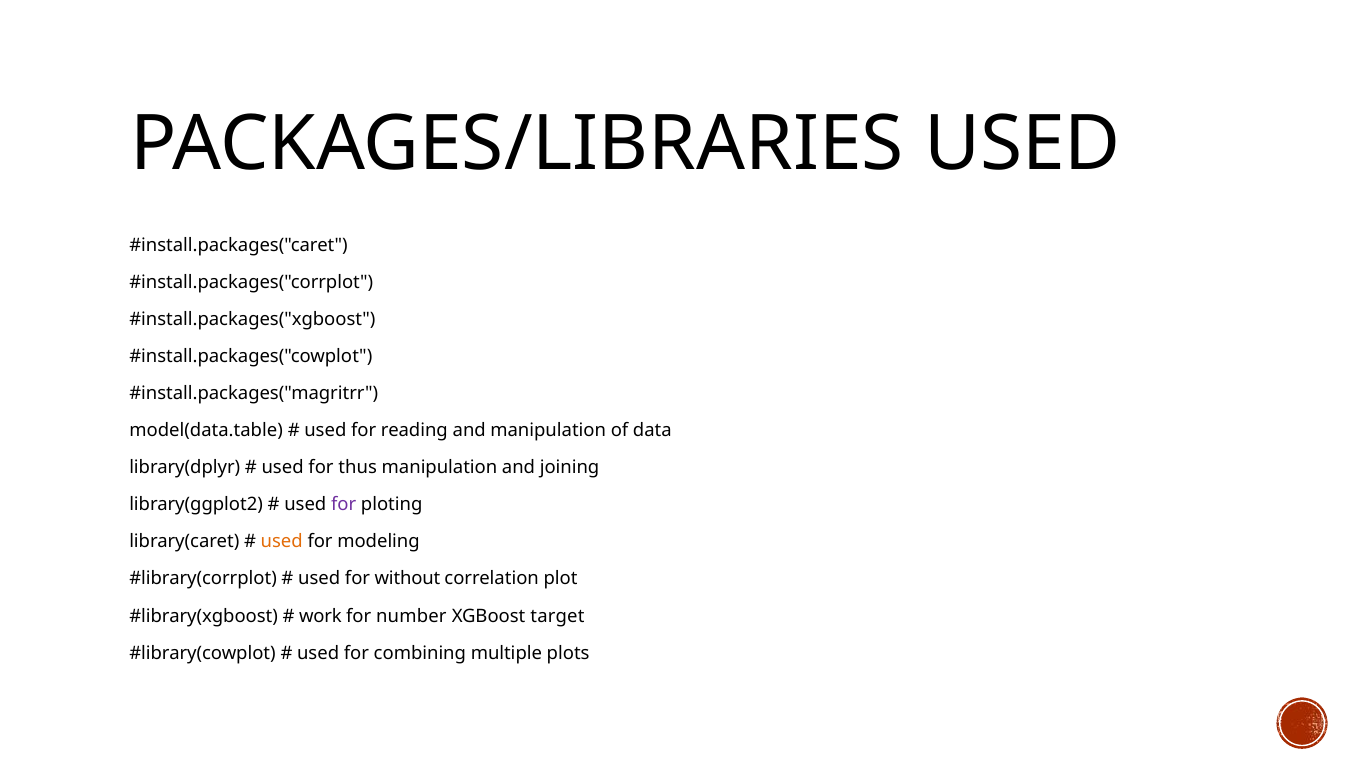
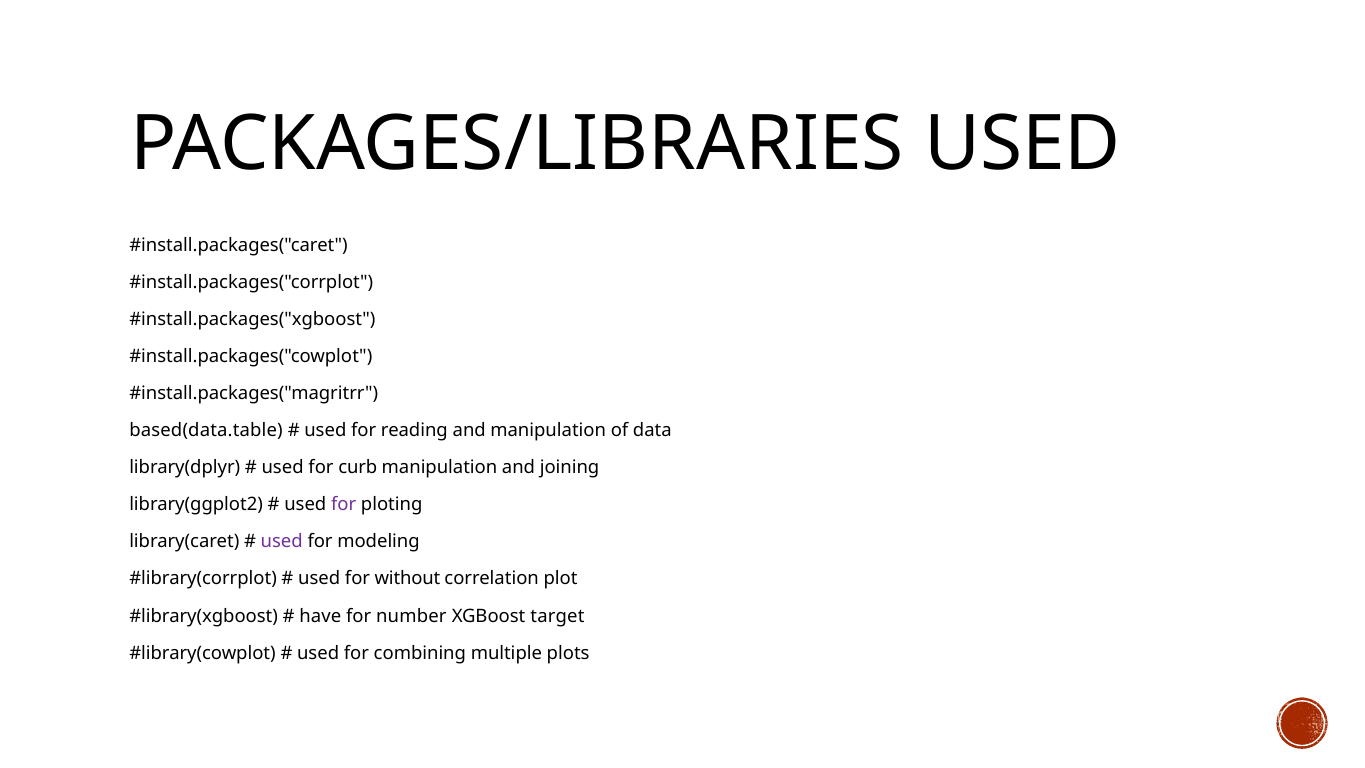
model(data.table: model(data.table -> based(data.table (206, 431)
thus: thus -> curb (358, 468)
used colour: orange -> purple (282, 542)
work: work -> have (320, 616)
